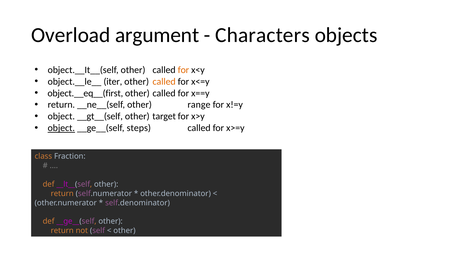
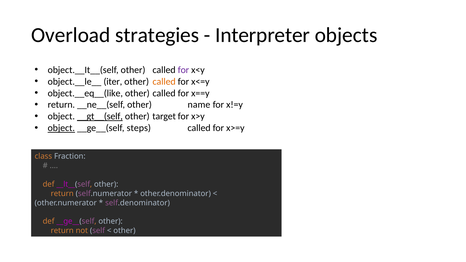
argument: argument -> strategies (157, 35)
Characters: Characters -> Interpreter (263, 35)
for colour: orange -> purple (183, 70)
object.__eq__(first: object.__eq__(first -> object.__eq__(like (85, 93)
range: range -> name (199, 105)
__gt__(self underline: none -> present (100, 116)
